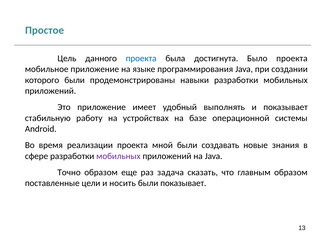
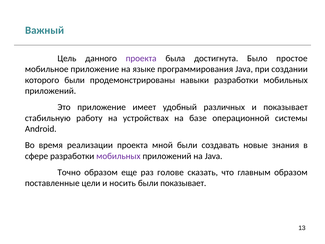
Простое: Простое -> Важный (45, 30)
проекта colour: blue -> purple (141, 58)
Было проекта: проекта -> простое (292, 58)
выполнять: выполнять -> различных (224, 107)
задача: задача -> голове (171, 172)
